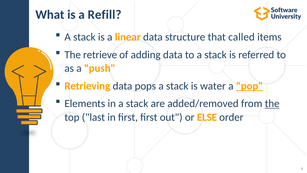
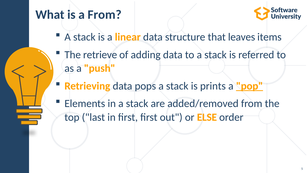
a Refill: Refill -> From (105, 15)
called: called -> leaves (242, 37)
water: water -> prints (213, 86)
the underline: present -> none (272, 103)
